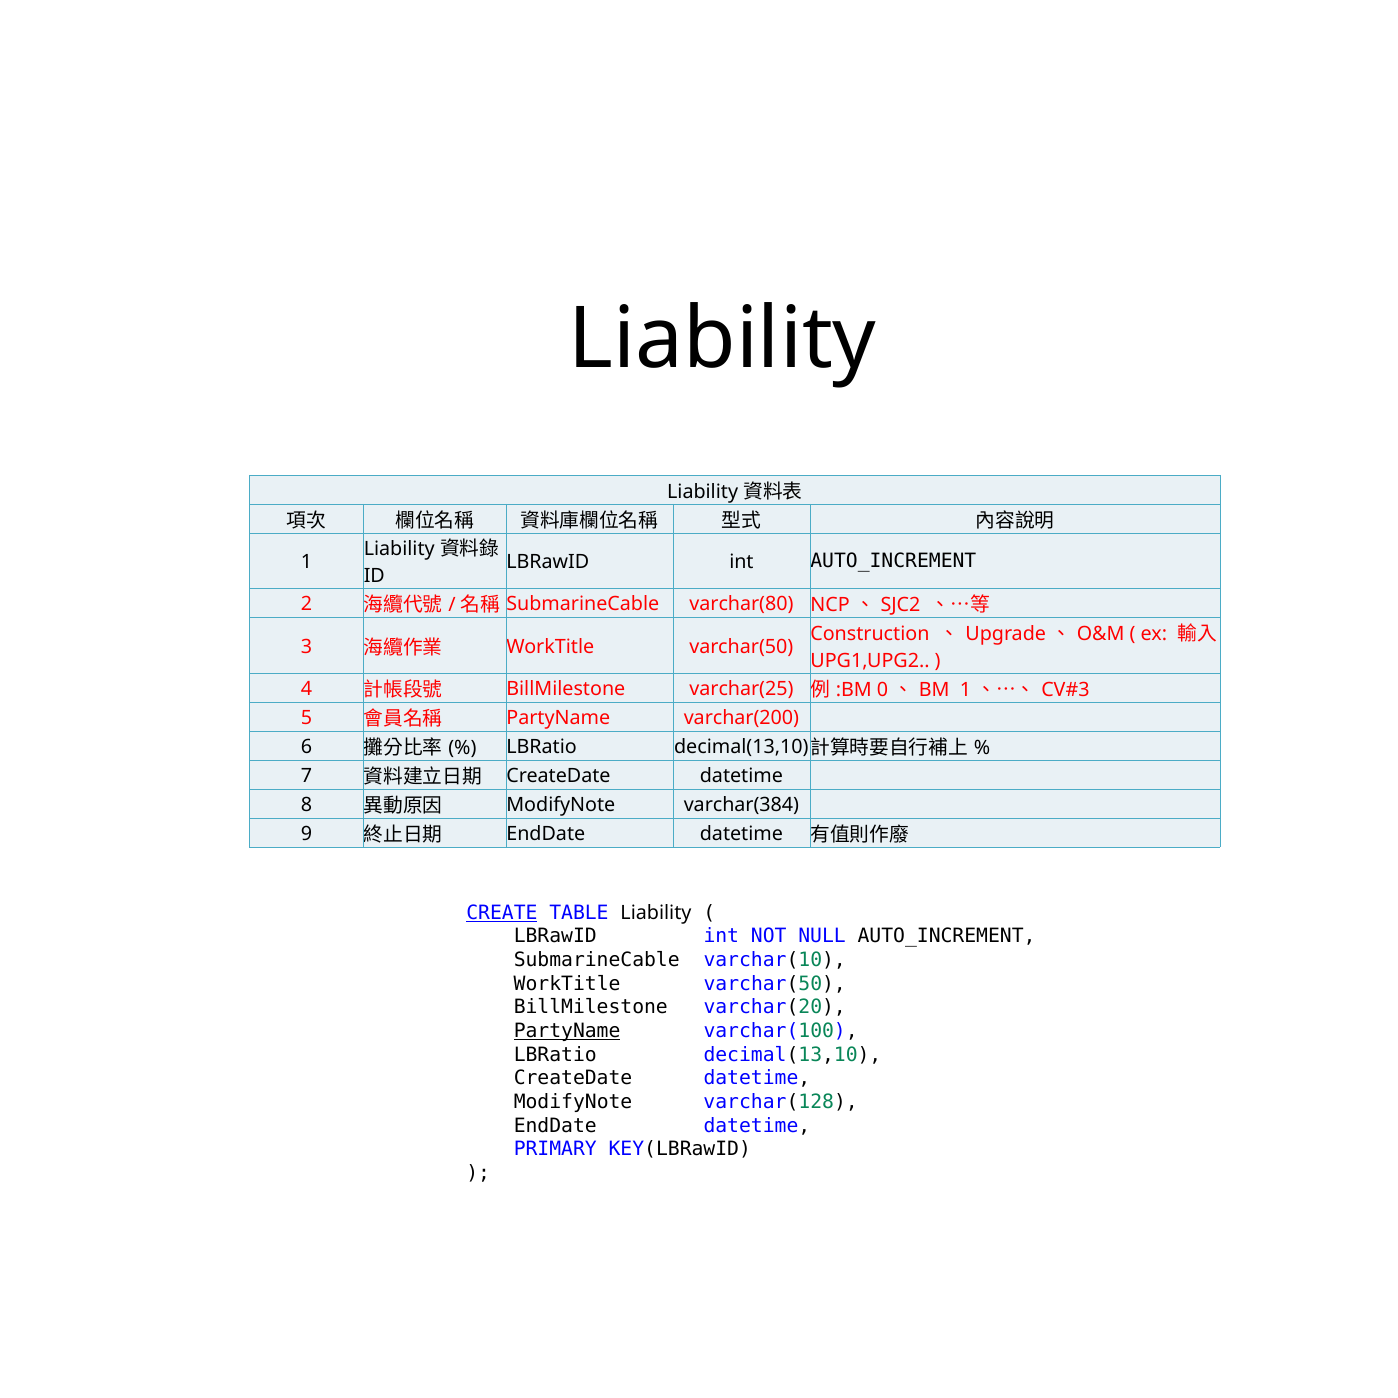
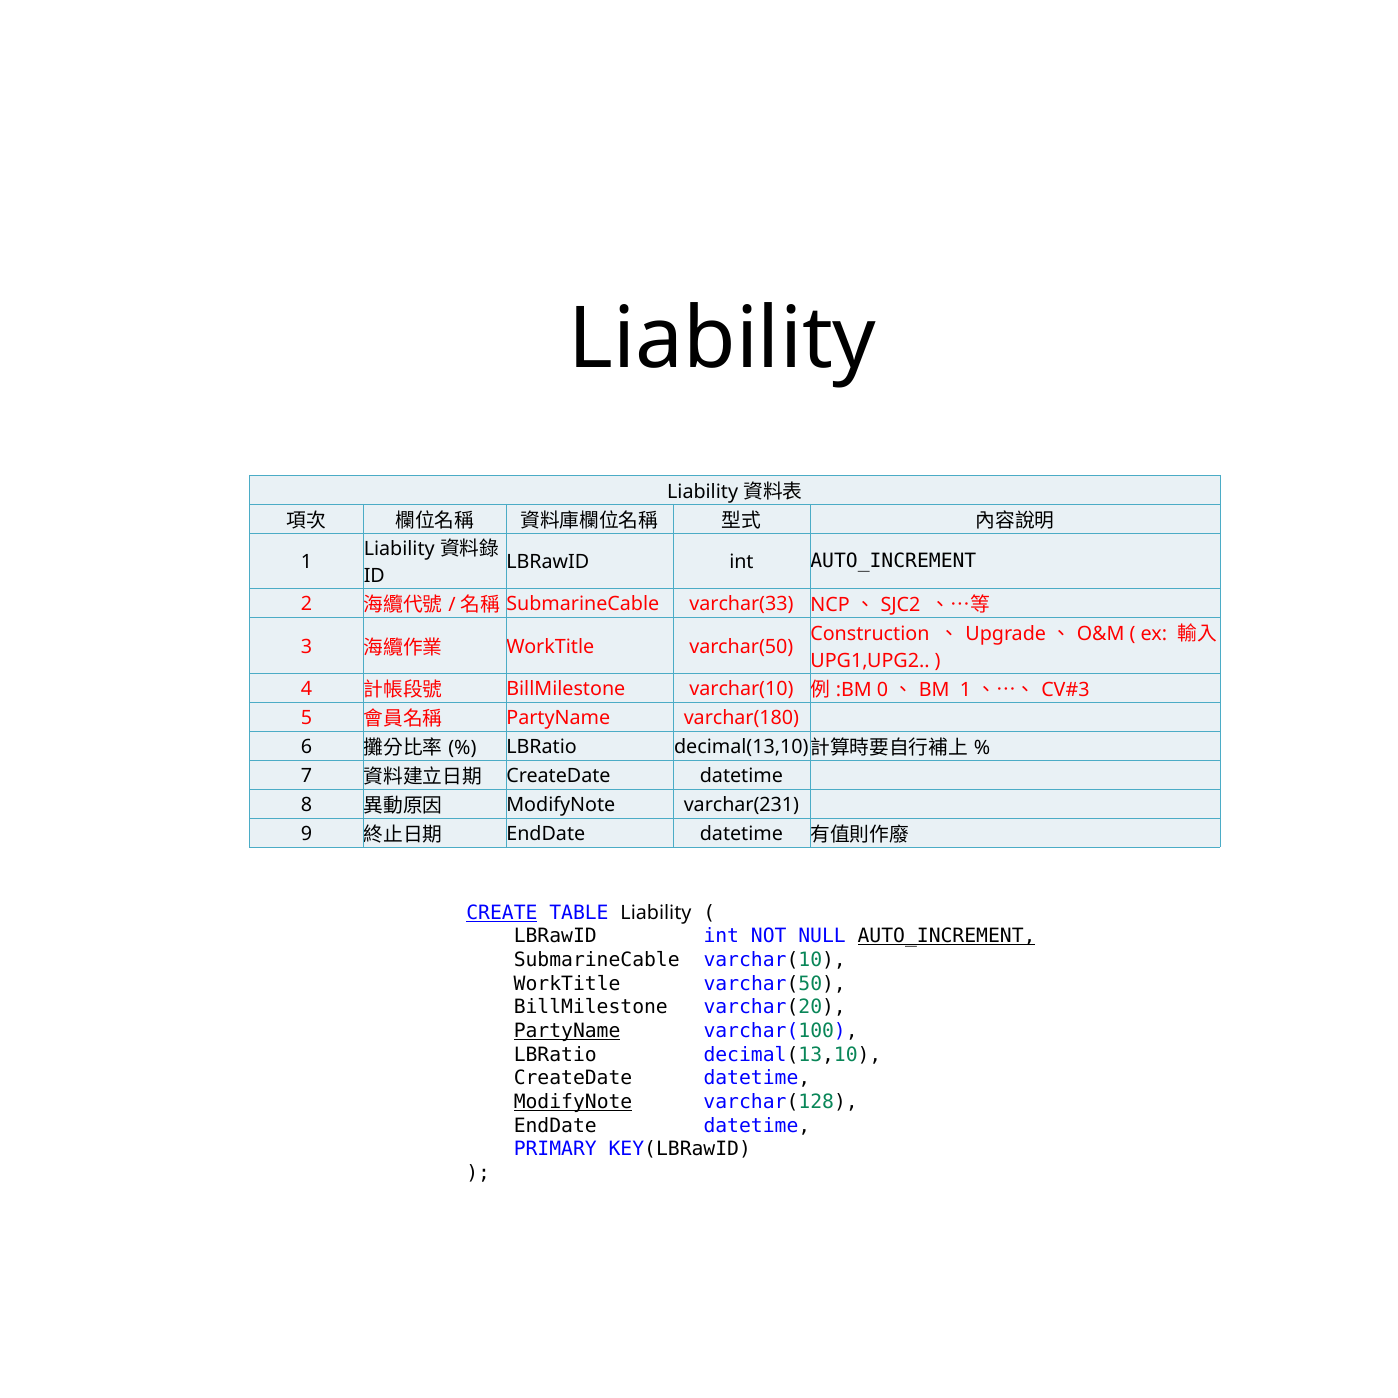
varchar(80: varchar(80 -> varchar(33 (741, 604)
BillMilestone varchar(25: varchar(25 -> varchar(10 (741, 689)
varchar(200: varchar(200 -> varchar(180 (741, 718)
varchar(384: varchar(384 -> varchar(231 (741, 805)
AUTO_INCREMENT underline: none -> present (947, 936)
ModifyNote underline: none -> present (573, 1102)
